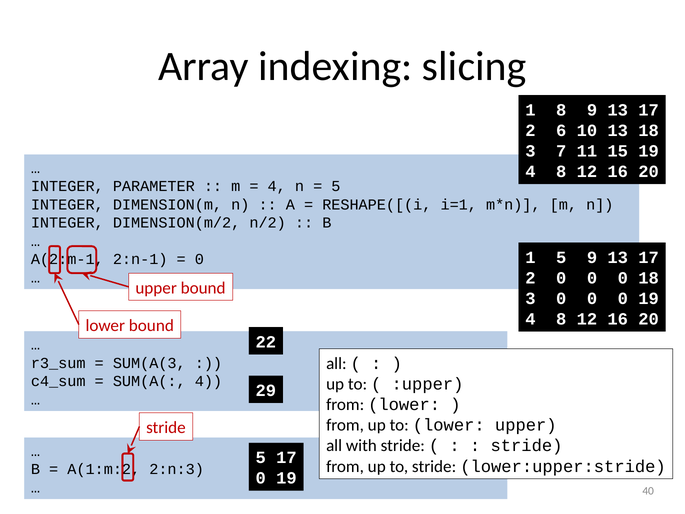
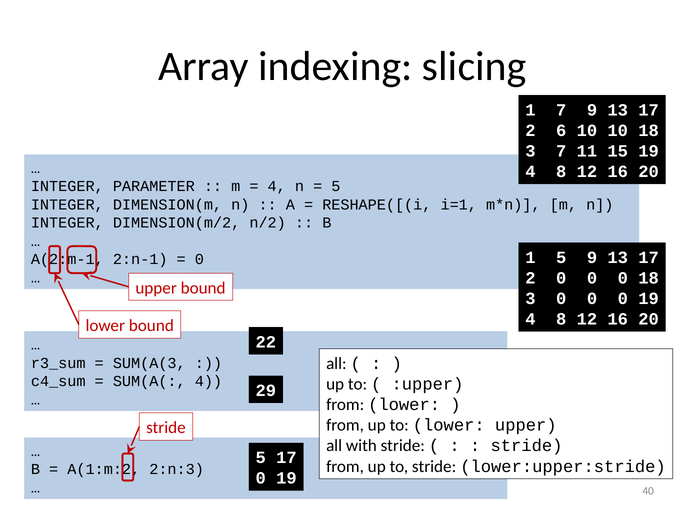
1 8: 8 -> 7 (561, 110)
10 13: 13 -> 10 (618, 130)
